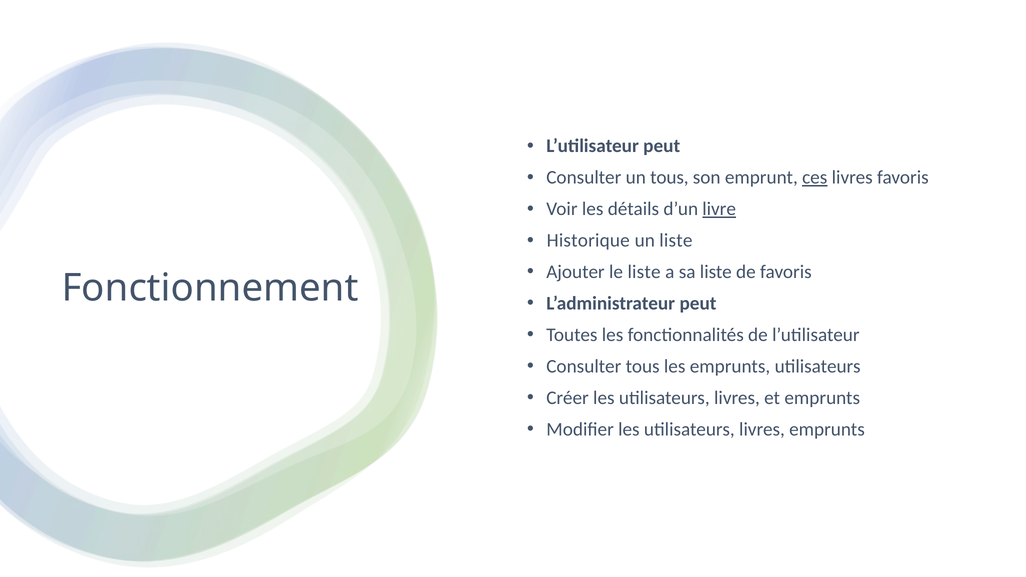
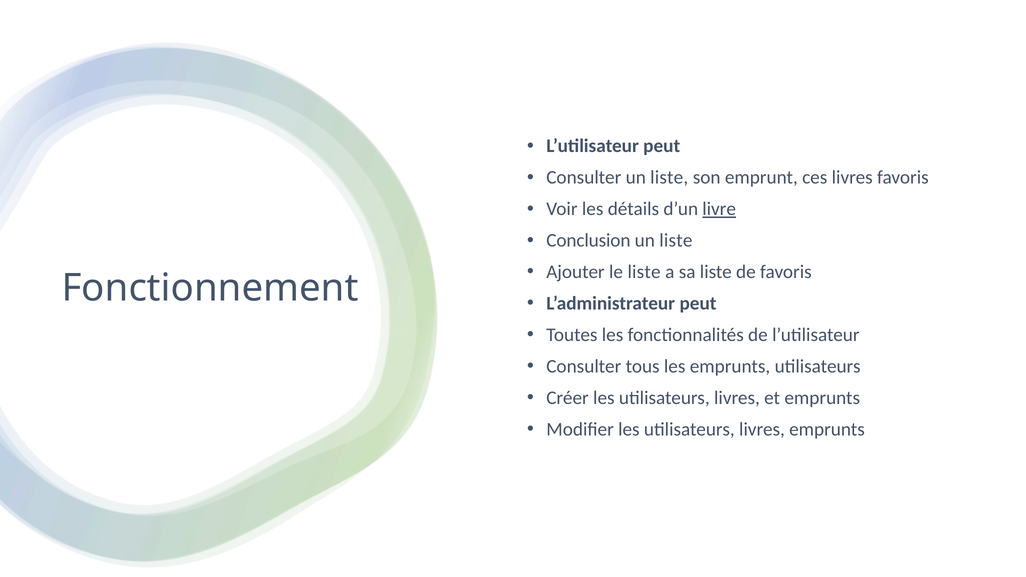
Consulter un tous: tous -> liste (669, 177)
ces underline: present -> none (815, 177)
Historique: Historique -> Conclusion (588, 240)
